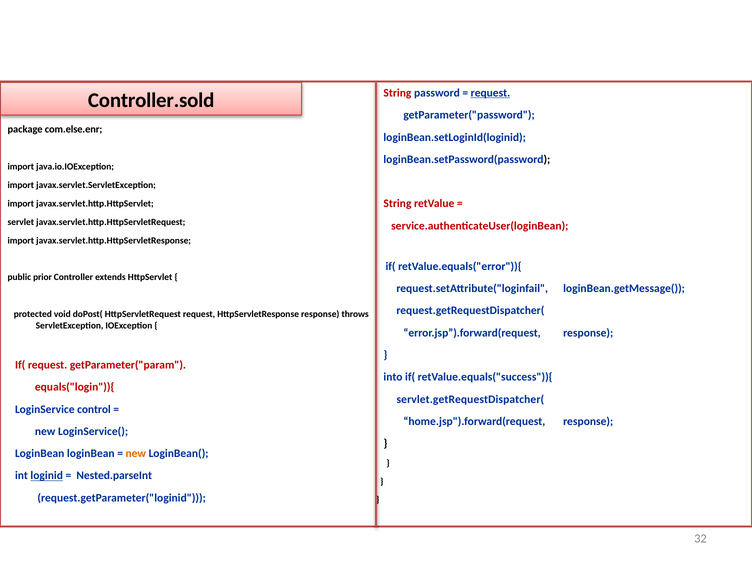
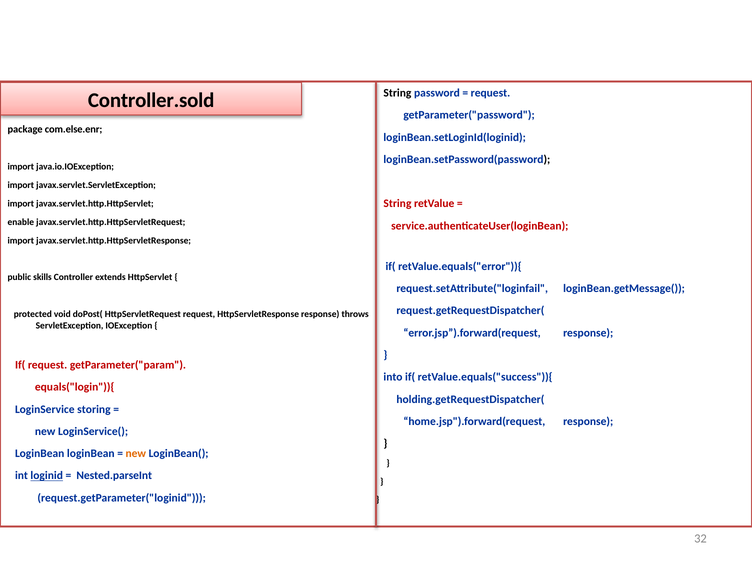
String colour: red -> black (397, 93)
request underline: present -> none (490, 93)
servlet: servlet -> enable (21, 222)
prior: prior -> skills (42, 277)
servlet.getRequestDispatcher(: servlet.getRequestDispatcher( -> holding.getRequestDispatcher( (470, 399)
control: control -> storing (94, 409)
